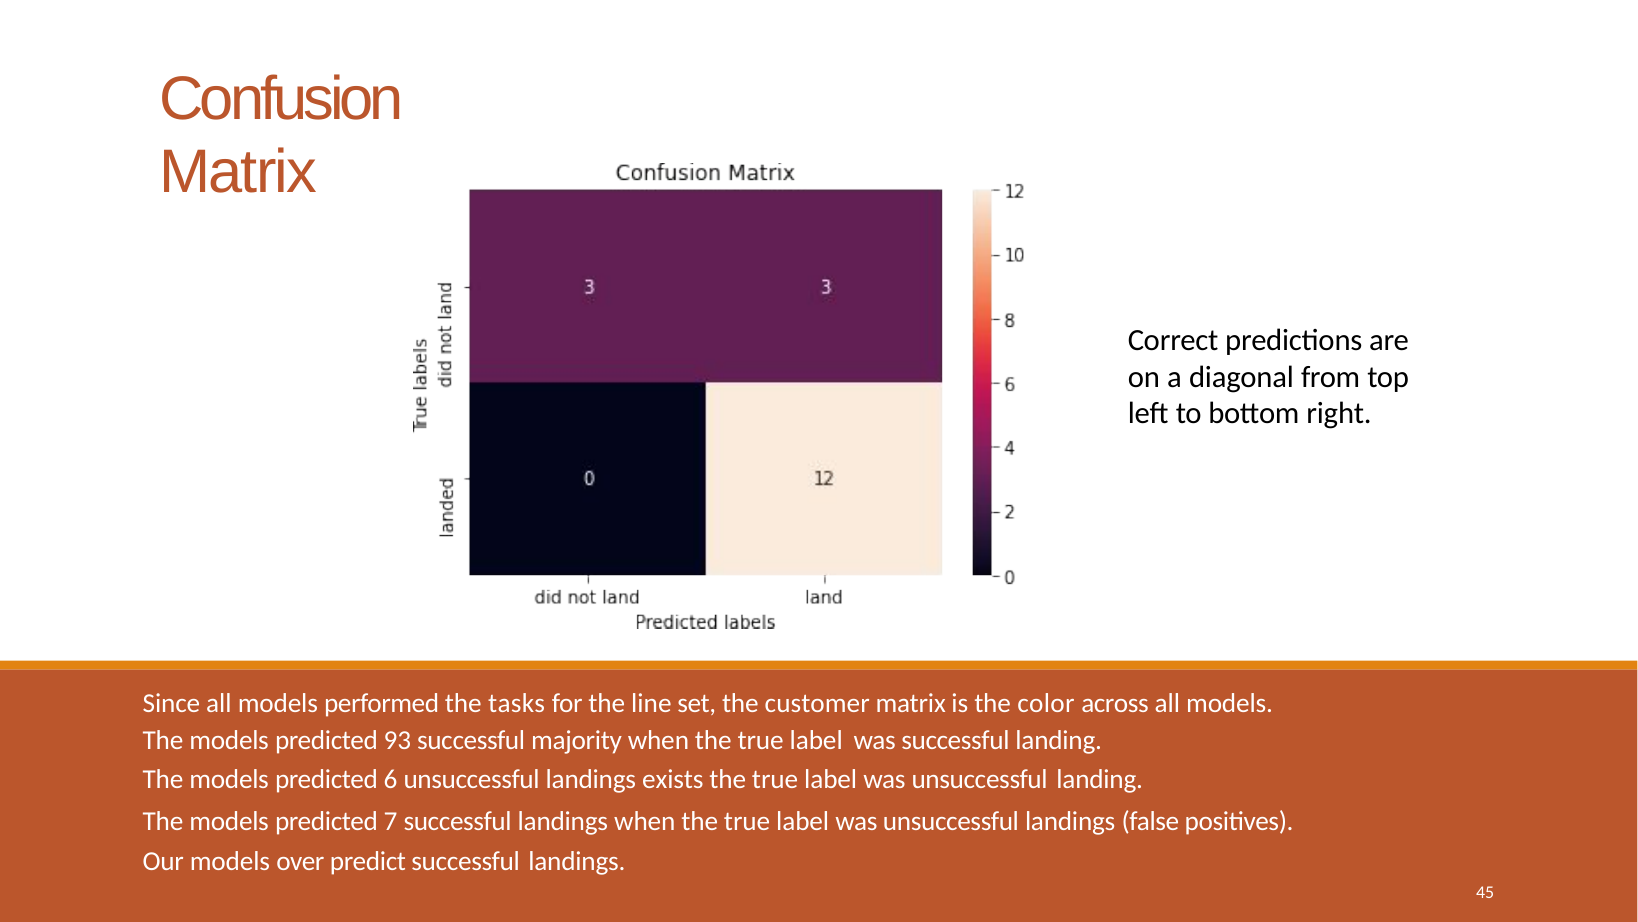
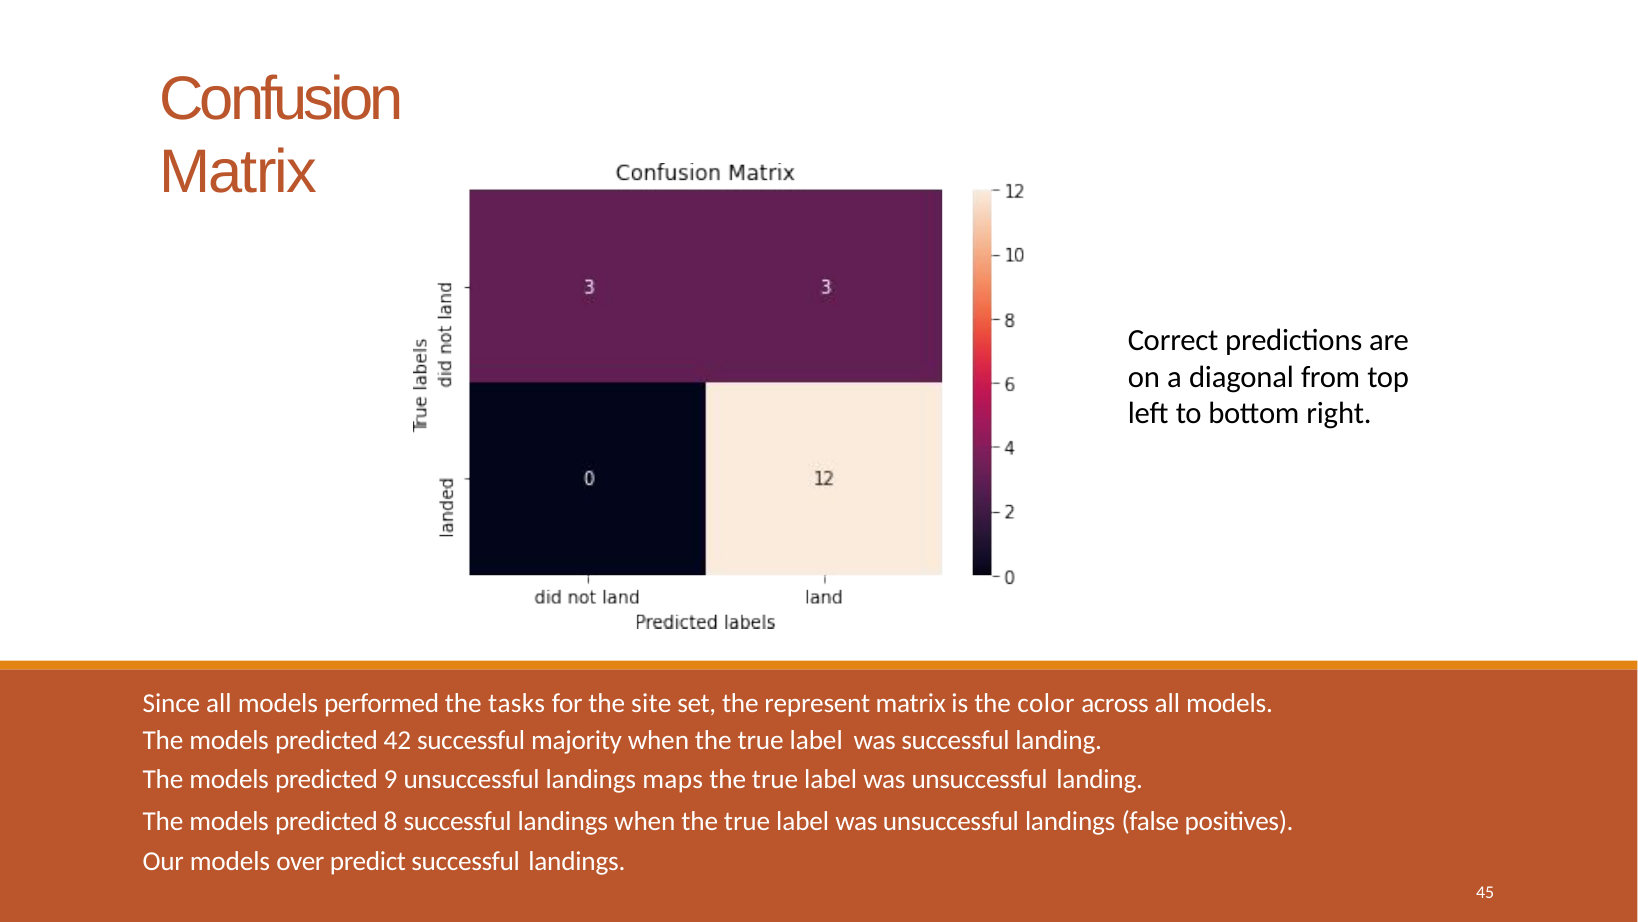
line: line -> site (651, 703)
customer: customer -> represent (817, 703)
93: 93 -> 42 (397, 740)
6: 6 -> 9 (391, 779)
exists: exists -> maps (673, 779)
7: 7 -> 8 (391, 821)
